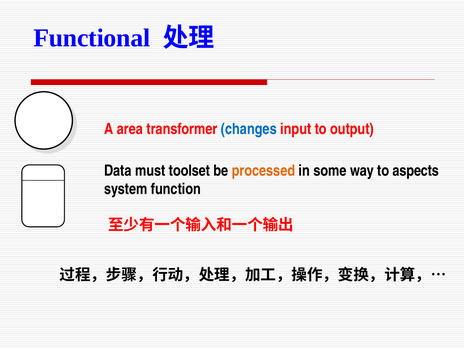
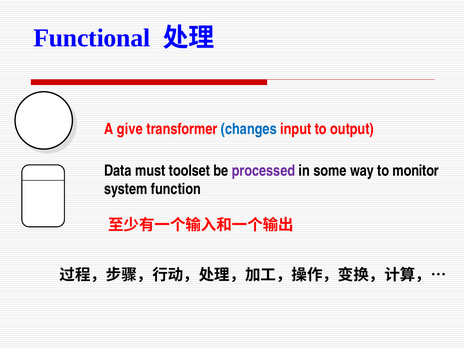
area: area -> give (130, 129)
processed colour: orange -> purple (263, 171)
aspects: aspects -> monitor (416, 171)
